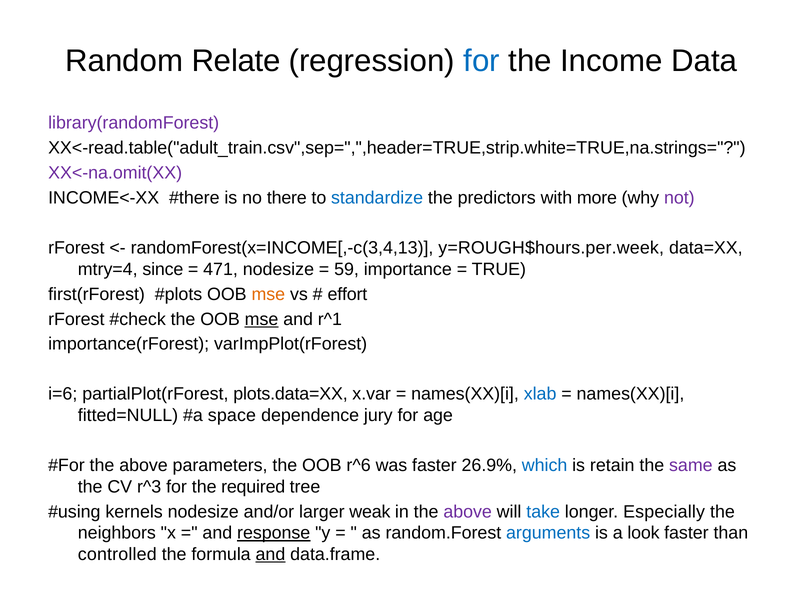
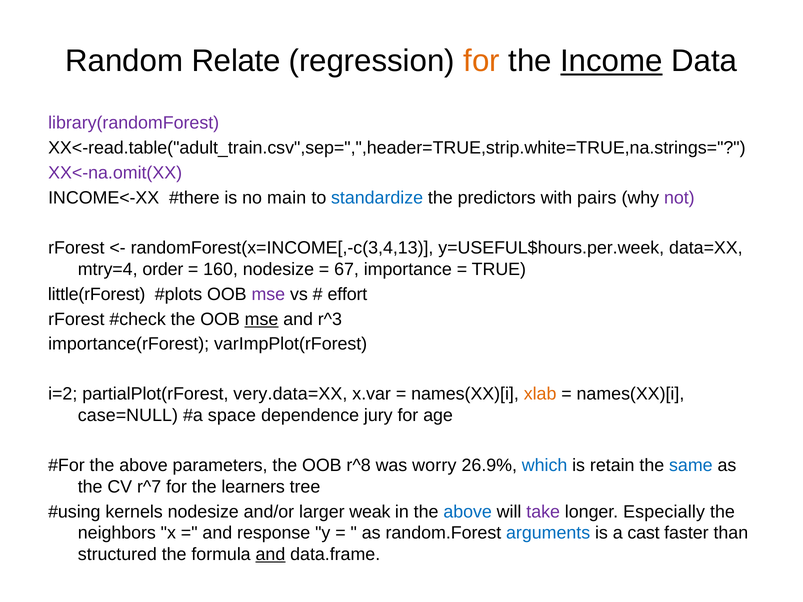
for colour: blue -> orange (482, 61)
Income underline: none -> present (611, 61)
there: there -> main (287, 198)
more: more -> pairs (597, 198)
y=ROUGH$hours.per.week: y=ROUGH$hours.per.week -> y=USEFUL$hours.per.week (551, 248)
since: since -> order (163, 269)
471: 471 -> 160 (221, 269)
59: 59 -> 67 (347, 269)
first(rForest: first(rForest -> little(rForest (97, 294)
mse colour: orange -> purple (268, 294)
r^1: r^1 -> r^3 (330, 319)
i=6: i=6 -> i=2 (63, 394)
plots.data=XX: plots.data=XX -> very.data=XX (290, 394)
xlab colour: blue -> orange (540, 394)
fitted=NULL: fitted=NULL -> case=NULL (128, 416)
r^6: r^6 -> r^8 (359, 466)
was faster: faster -> worry (434, 466)
same colour: purple -> blue (691, 466)
r^3: r^3 -> r^7 (149, 487)
required: required -> learners (253, 487)
above colour: purple -> blue (468, 512)
take colour: blue -> purple (543, 512)
response underline: present -> none (274, 533)
look: look -> cast (644, 533)
controlled: controlled -> structured (117, 555)
